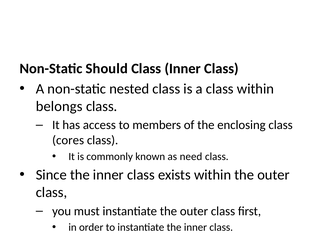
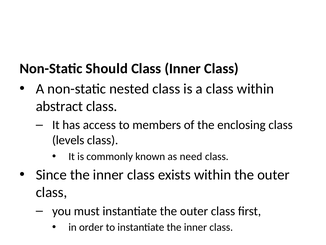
belongs: belongs -> abstract (59, 106)
cores: cores -> levels (68, 140)
